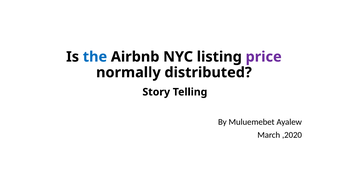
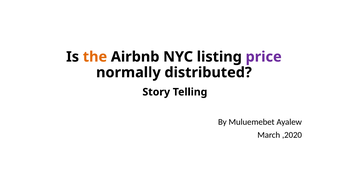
the colour: blue -> orange (95, 57)
